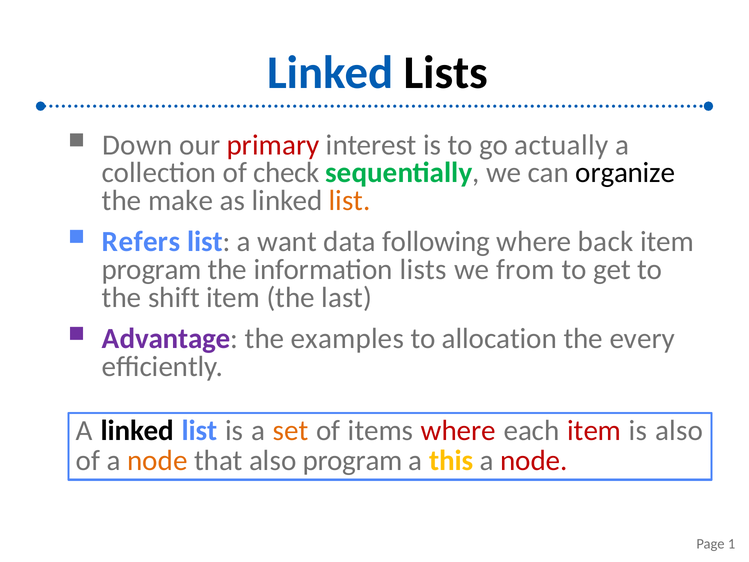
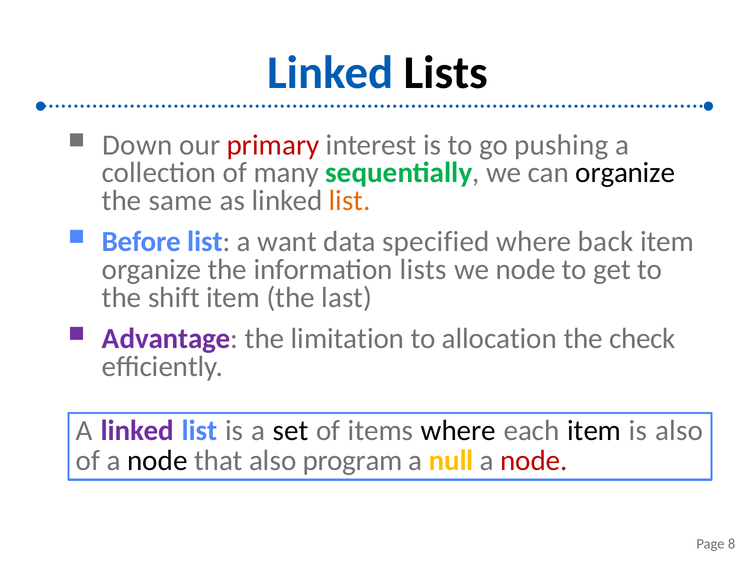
actually: actually -> pushing (561, 145)
check: check -> many (286, 173)
make: make -> same (181, 201)
Refers: Refers -> Before (141, 242)
following: following -> specified (436, 242)
program: program -> organize (152, 270)
we from: from -> node (526, 270)
examples: examples -> limitation (348, 339)
every: every -> check (642, 339)
linked colour: black -> purple (137, 431)
set colour: orange -> black (291, 431)
where colour: red -> black (458, 431)
item colour: red -> black (594, 431)
node colour: orange -> black (157, 460)
this: this -> null (451, 460)
1: 1 -> 8 (732, 544)
